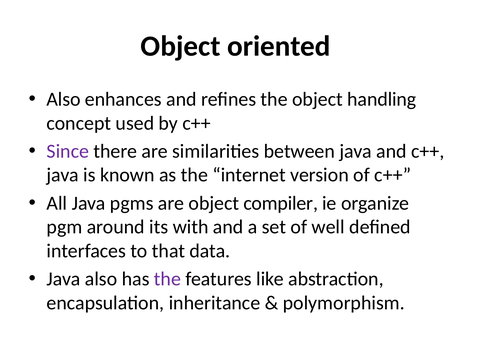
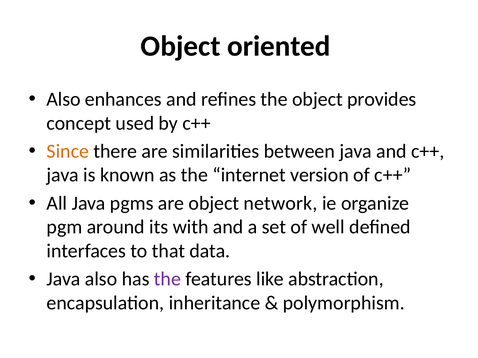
handling: handling -> provides (382, 99)
Since colour: purple -> orange (68, 151)
compiler: compiler -> network (281, 203)
